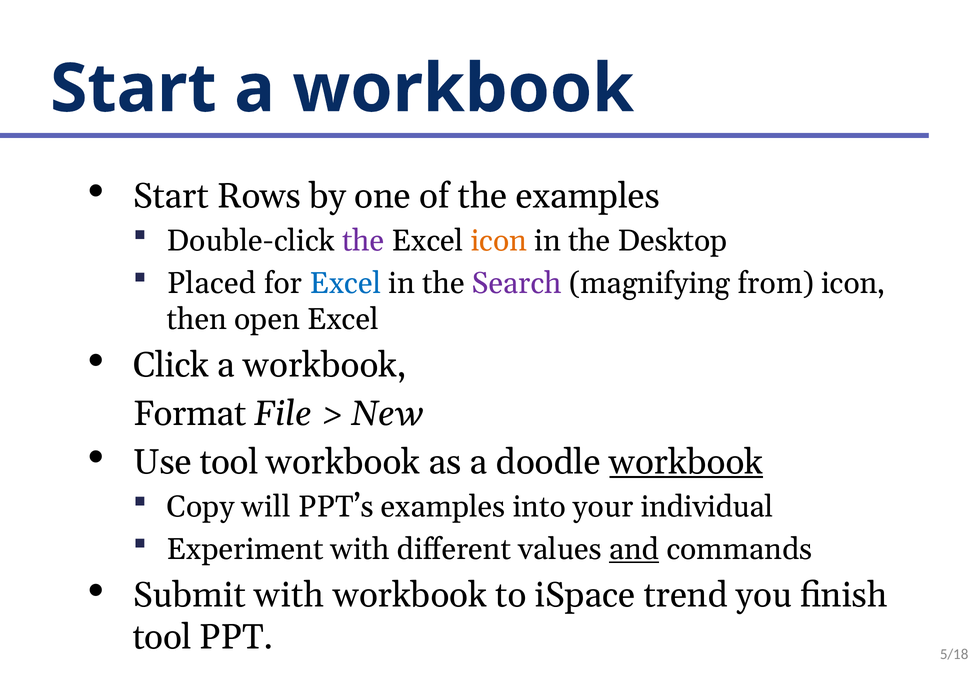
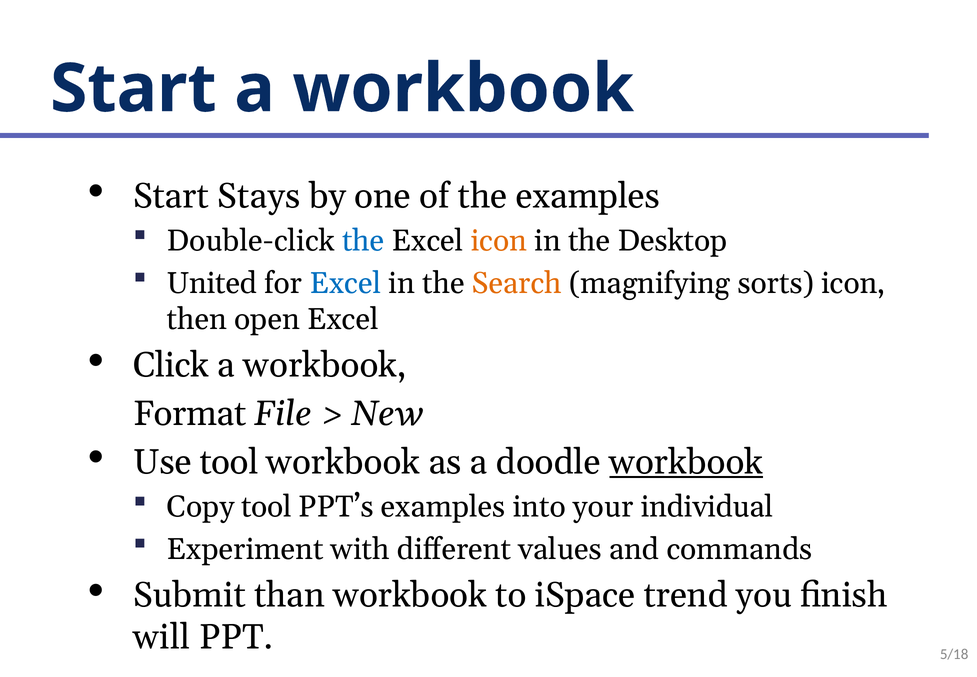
Rows: Rows -> Stays (259, 196)
the colour: purple -> blue (363, 241)
Placed: Placed -> United (212, 283)
Search colour: purple -> orange (517, 283)
from: from -> sorts (776, 283)
Copy will: will -> tool (267, 507)
and underline: present -> none (634, 549)
Submit with: with -> than (289, 595)
tool: tool -> will (162, 637)
